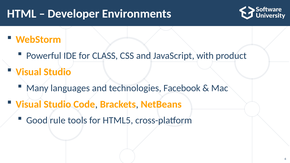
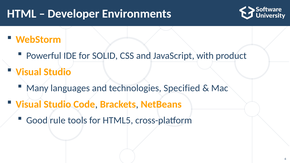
CLASS: CLASS -> SOLID (105, 56)
Facebook: Facebook -> Specified (182, 88)
